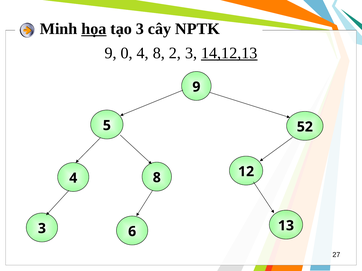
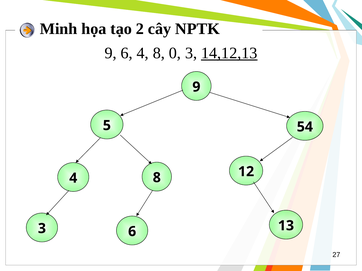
họa underline: present -> none (94, 29)
tạo 3: 3 -> 2 (140, 29)
9 0: 0 -> 6 (127, 53)
2: 2 -> 0 (175, 53)
52: 52 -> 54 (305, 127)
